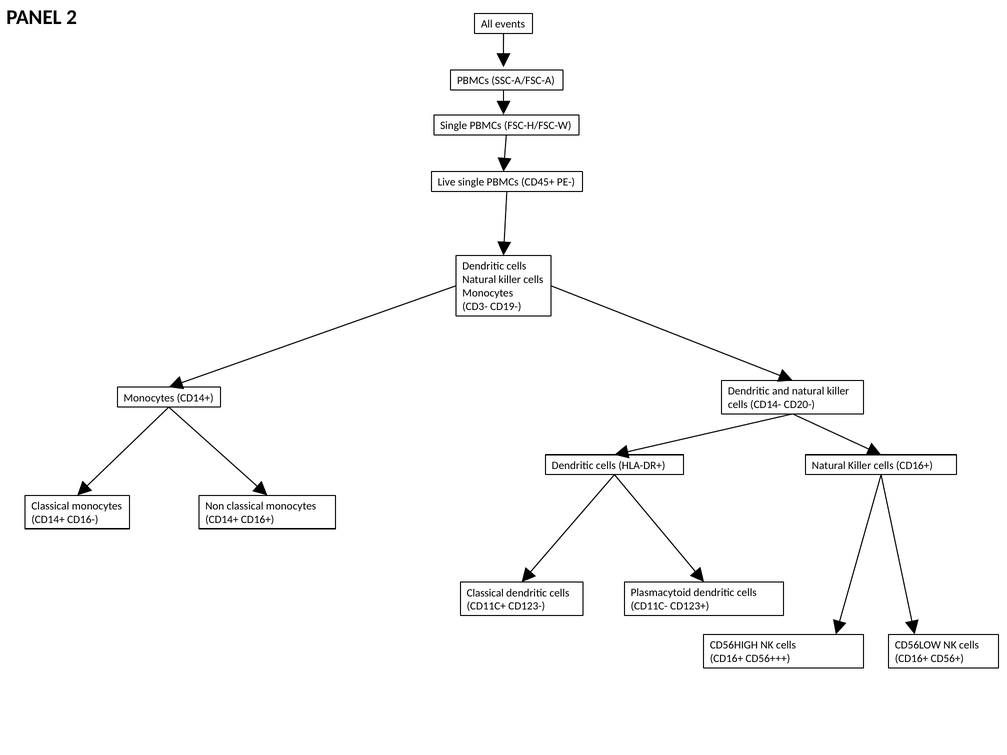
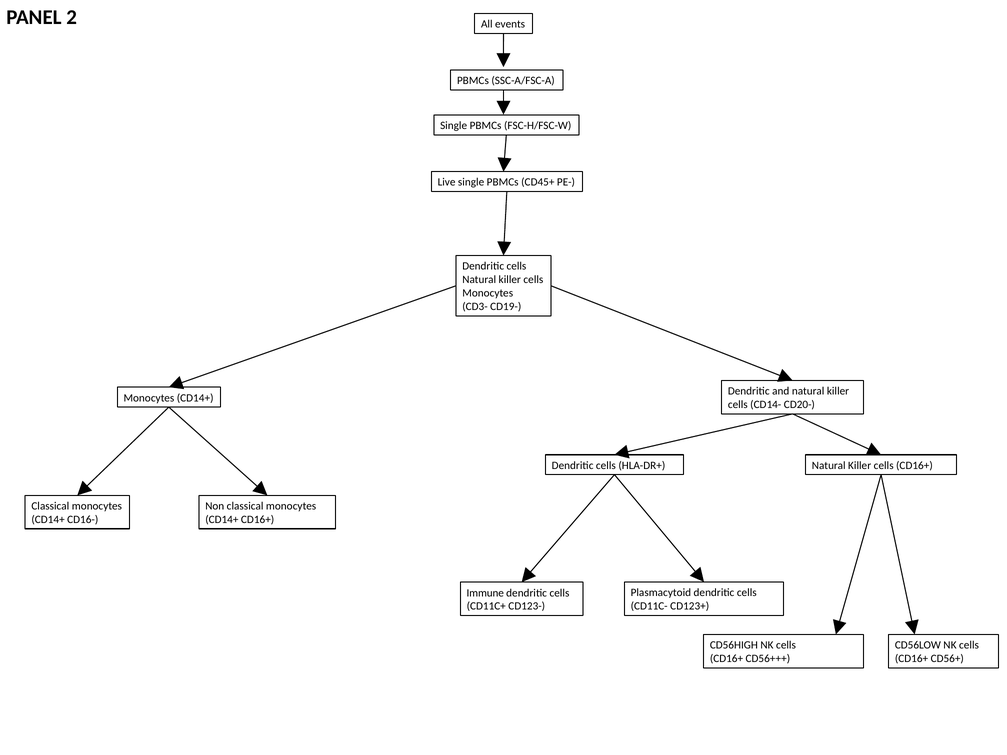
Classical: Classical -> Immune (485, 593)
